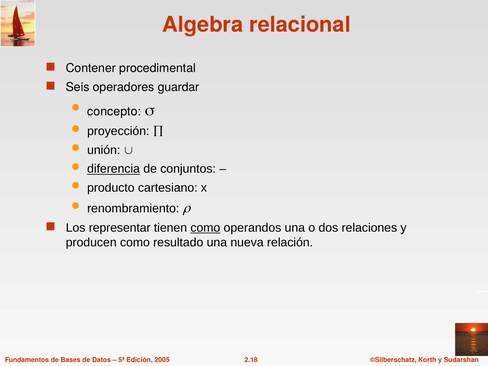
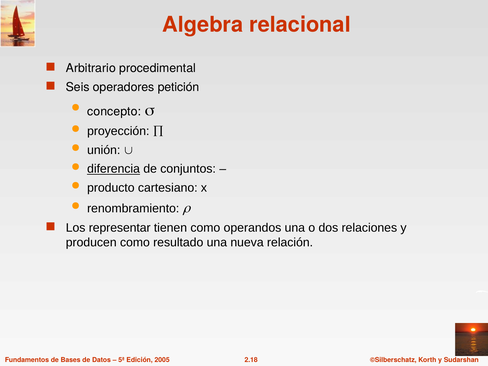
Contener: Contener -> Arbitrario (91, 68)
guardar: guardar -> petición (178, 87)
como underline: present -> none (205, 228)
